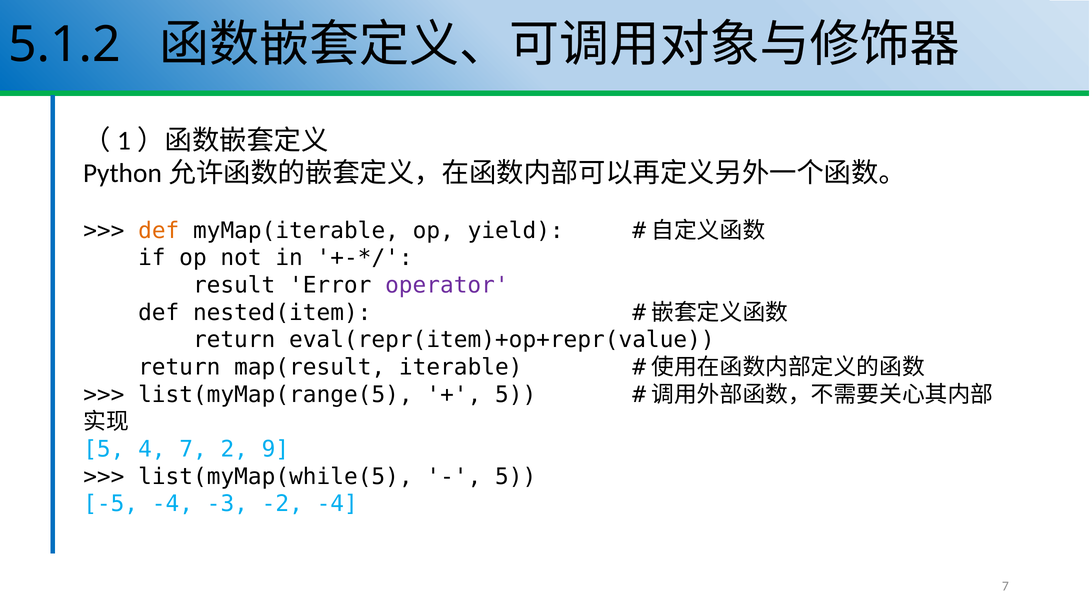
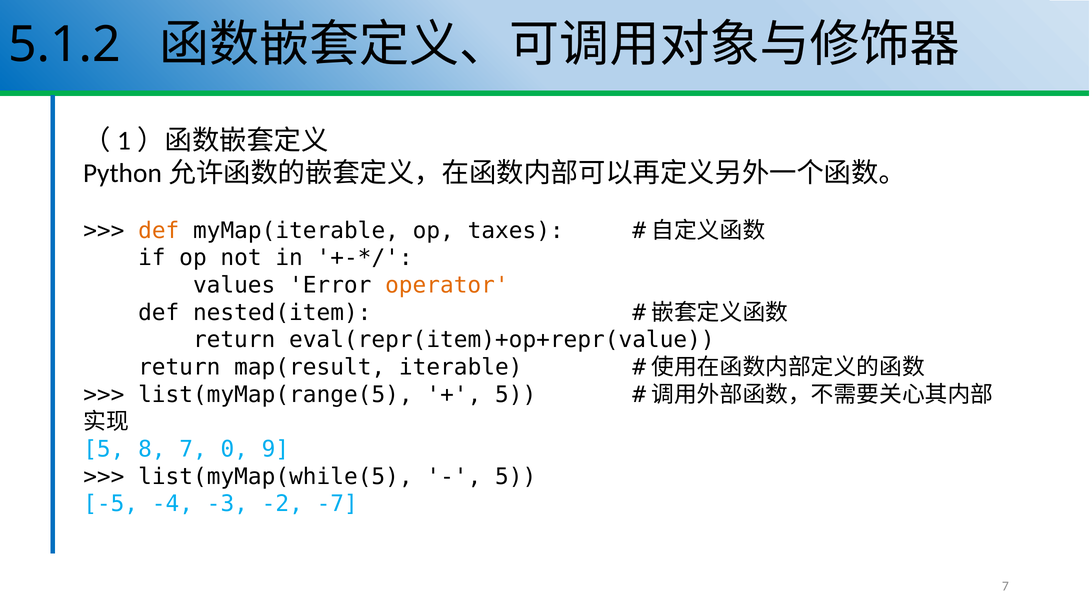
yield: yield -> taxes (516, 231)
result: result -> values (234, 285)
operator colour: purple -> orange (447, 285)
4: 4 -> 8 (152, 449)
2: 2 -> 0 (234, 449)
-2 -4: -4 -> -7 (337, 504)
